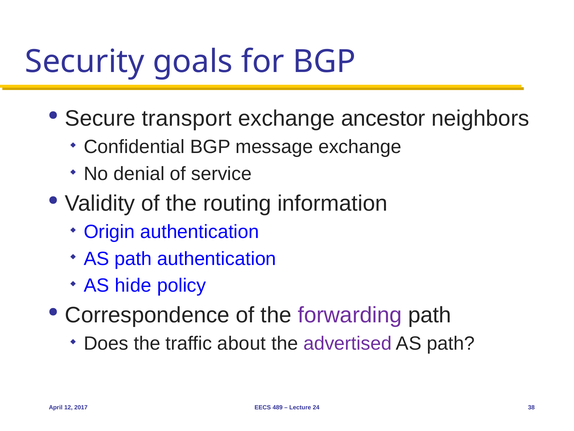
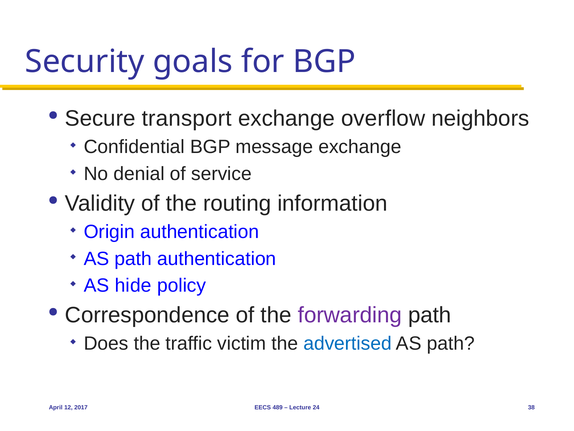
ancestor: ancestor -> overflow (383, 118)
about: about -> victim (242, 343)
advertised colour: purple -> blue (348, 343)
